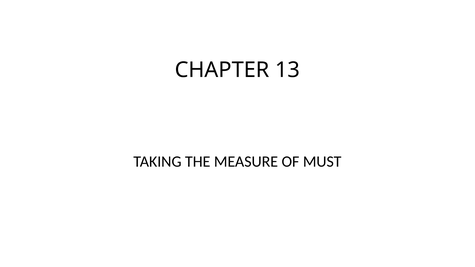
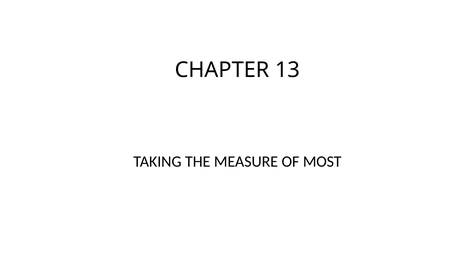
MUST: MUST -> MOST (322, 162)
